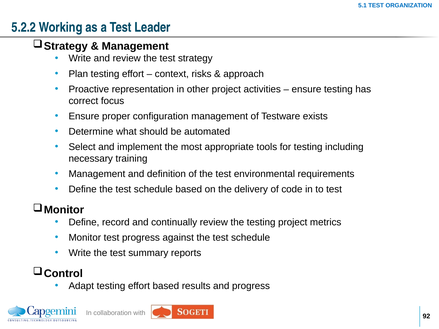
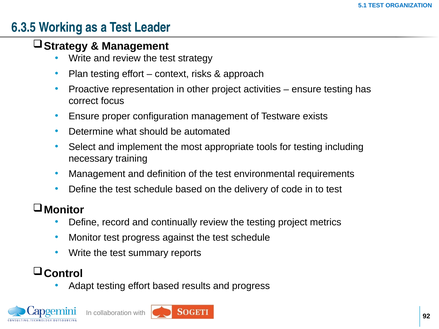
5.2.2: 5.2.2 -> 6.3.5 (24, 27)
